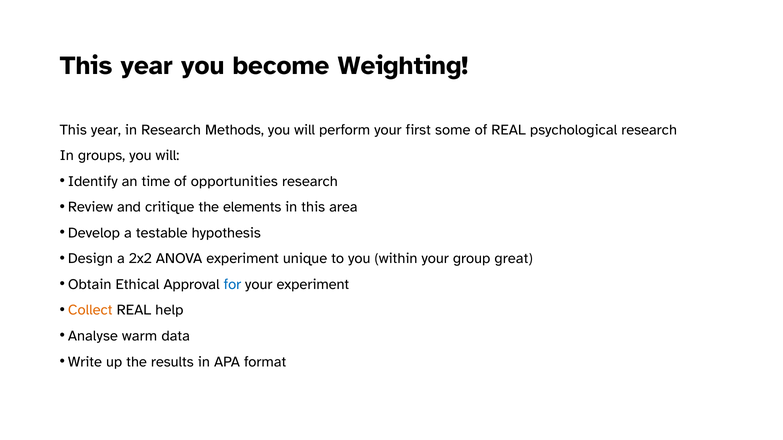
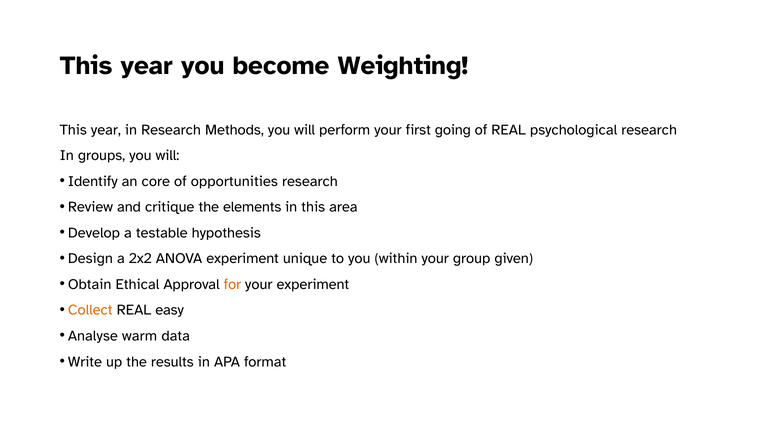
some: some -> going (453, 130)
time: time -> core (156, 182)
great: great -> given (514, 259)
for colour: blue -> orange (232, 285)
help: help -> easy (170, 310)
